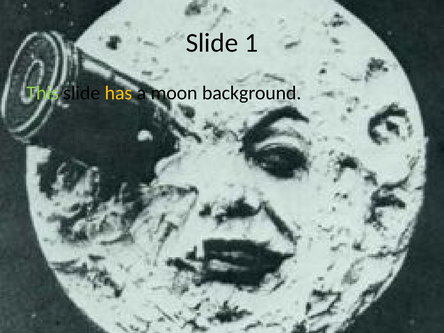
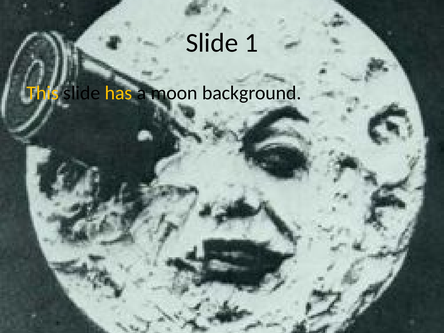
This colour: light green -> yellow (43, 93)
